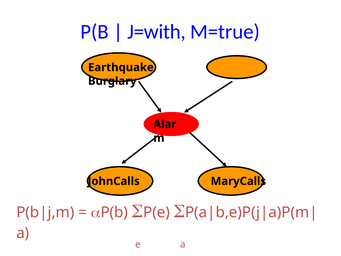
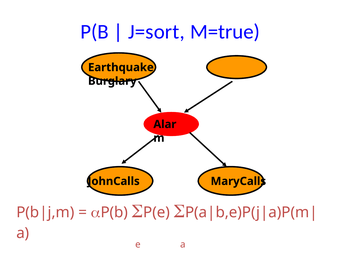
J=with: J=with -> J=sort (156, 32)
